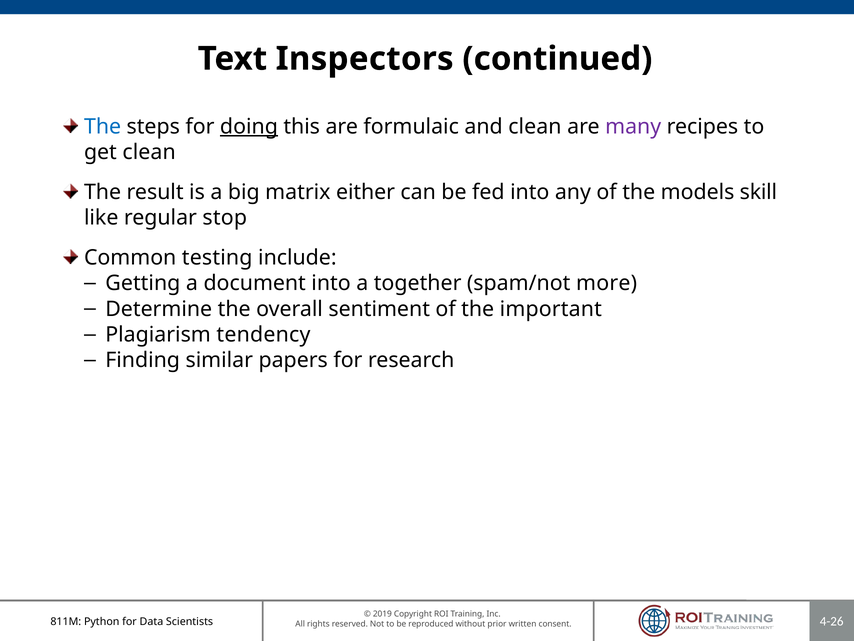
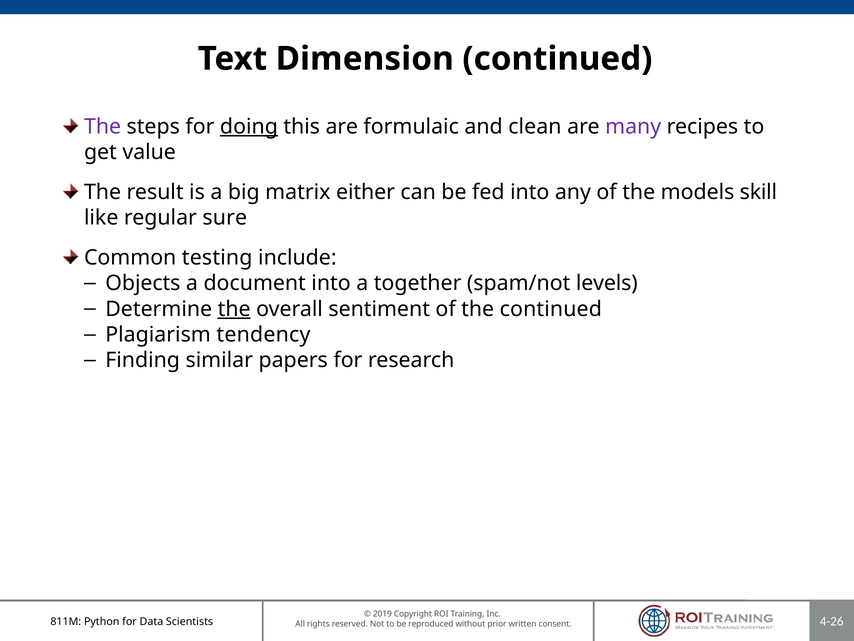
Inspectors: Inspectors -> Dimension (365, 59)
The colour: blue -> purple (103, 127)
get clean: clean -> value (149, 152)
stop: stop -> sure (225, 218)
Getting: Getting -> Objects (143, 283)
more: more -> levels (607, 283)
the underline: none -> present (234, 309)
the important: important -> continued (551, 309)
